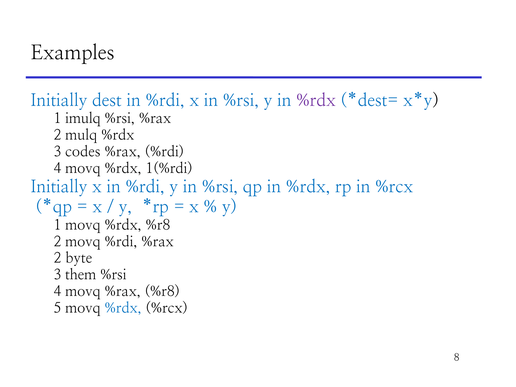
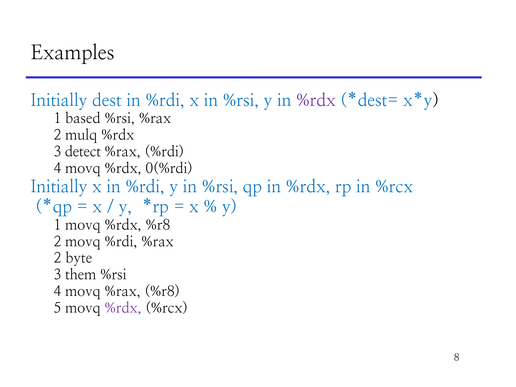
imulq: imulq -> based (83, 119)
codes: codes -> detect (83, 152)
1(%rdi: 1(%rdi -> 0(%rdi (169, 168)
%rdx colour: blue -> purple (123, 308)
